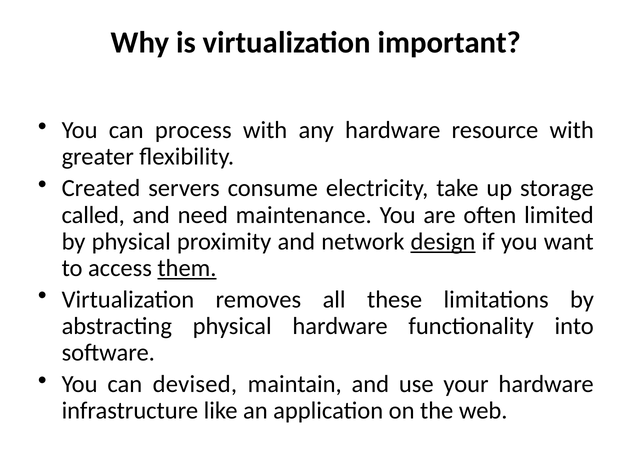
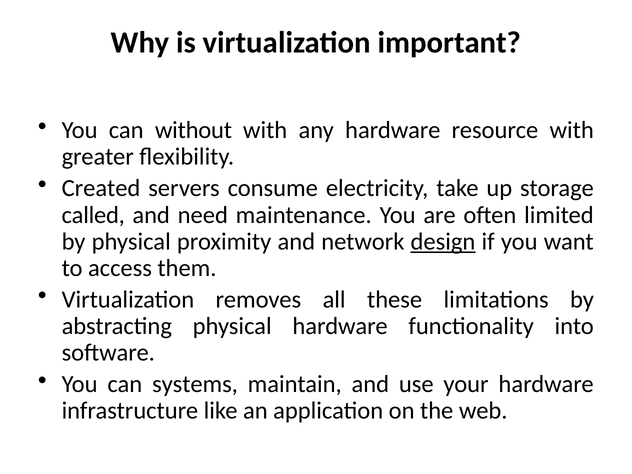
process: process -> without (193, 130)
them underline: present -> none (187, 268)
devised: devised -> systems (195, 384)
